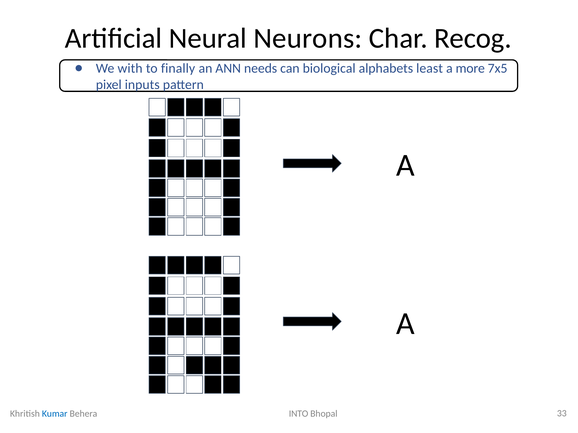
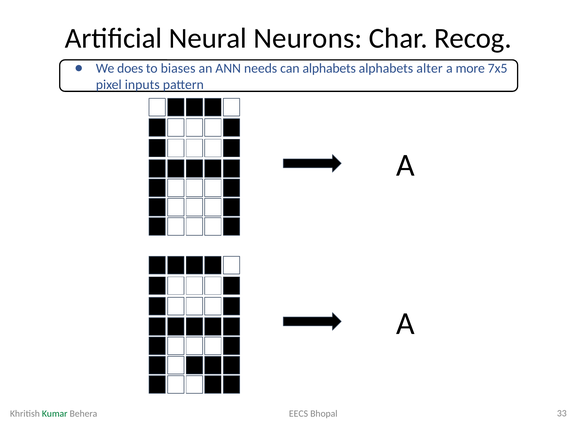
with: with -> does (130, 68)
finally: finally -> biases (178, 68)
can biological: biological -> alphabets (329, 68)
least: least -> alter (430, 68)
INTO: INTO -> EECS (299, 414)
Kumar colour: blue -> green (55, 414)
